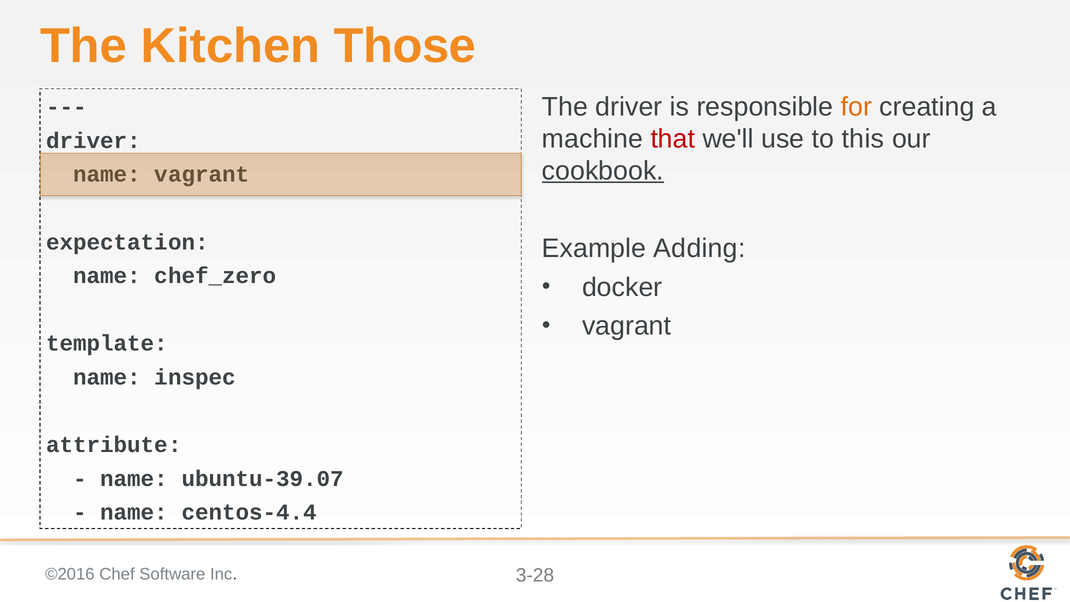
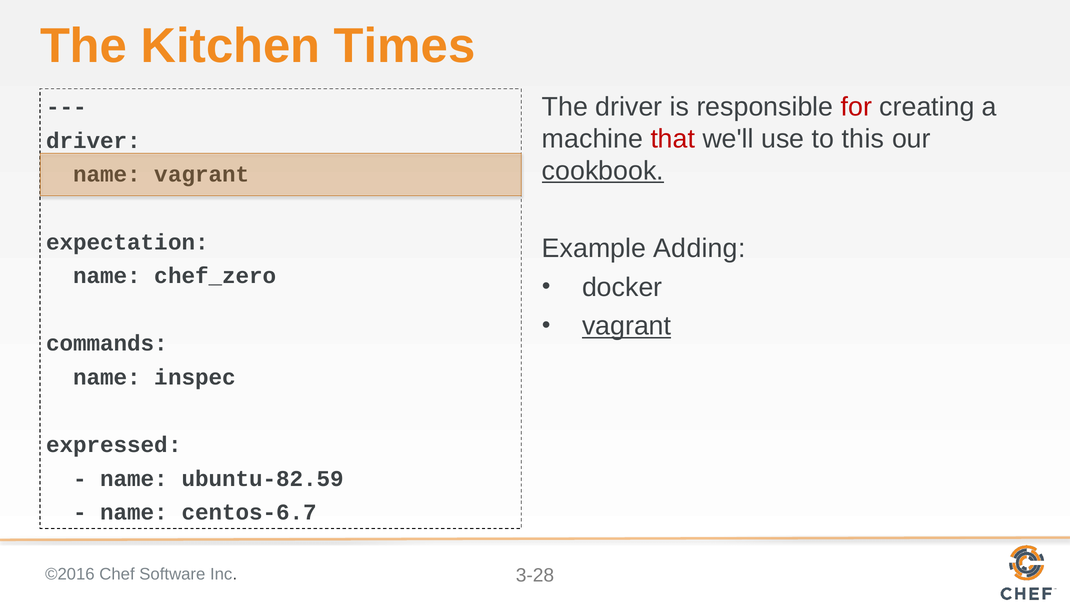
Those: Those -> Times (405, 46)
for colour: orange -> red (856, 107)
vagrant underline: none -> present (627, 326)
template: template -> commands (107, 343)
attribute: attribute -> expressed (114, 445)
ubuntu-39.07: ubuntu-39.07 -> ubuntu-82.59 (263, 479)
centos-4.4: centos-4.4 -> centos-6.7 (249, 512)
